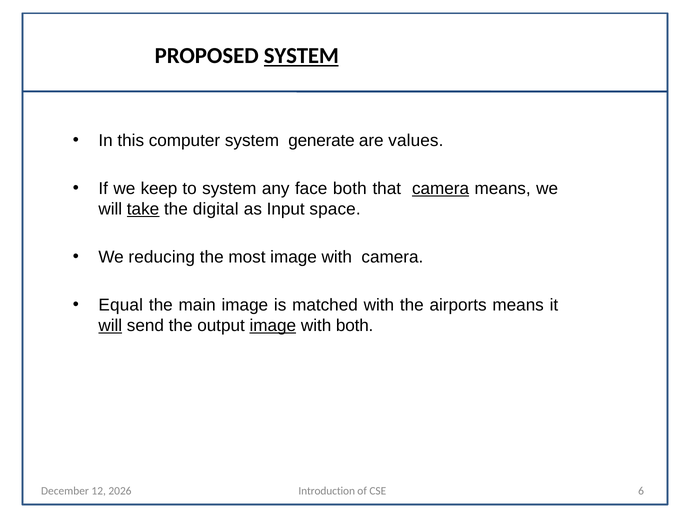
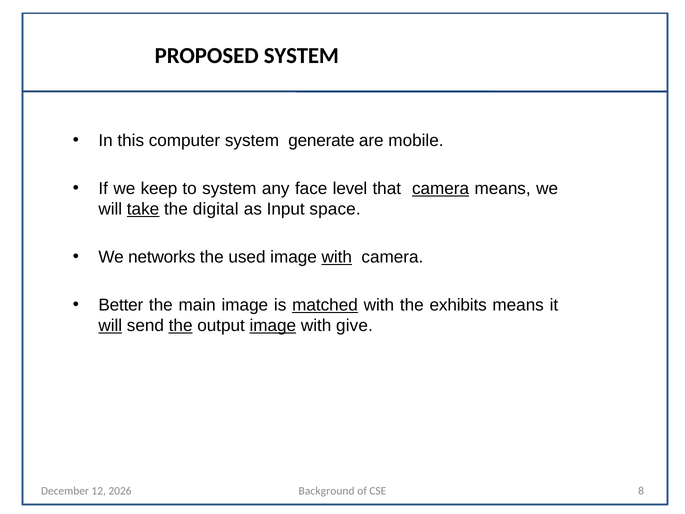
SYSTEM underline: present -> none (301, 56)
values: values -> mobile (416, 140)
face both: both -> level (350, 188)
reducing: reducing -> networks (162, 257)
most: most -> used (247, 257)
with underline: none -> present (337, 257)
Equal: Equal -> Better (121, 305)
matched underline: none -> present (325, 305)
airports: airports -> exhibits (458, 305)
the underline: none -> present (181, 325)
with both: both -> give (354, 325)
Introduction: Introduction -> Background (327, 491)
6: 6 -> 8 (641, 491)
